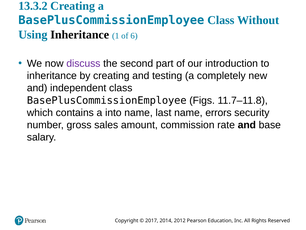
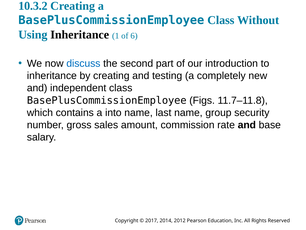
13.3.2: 13.3.2 -> 10.3.2 (33, 6)
discuss colour: purple -> blue (83, 63)
errors: errors -> group (218, 112)
